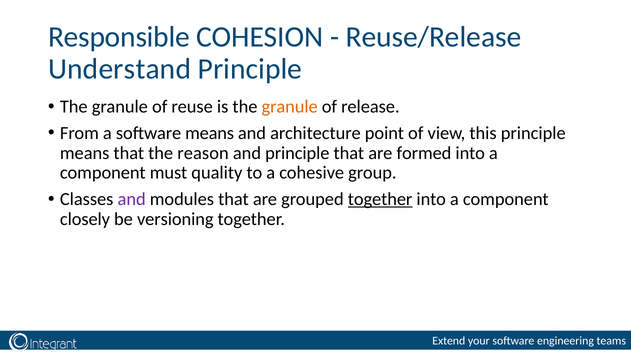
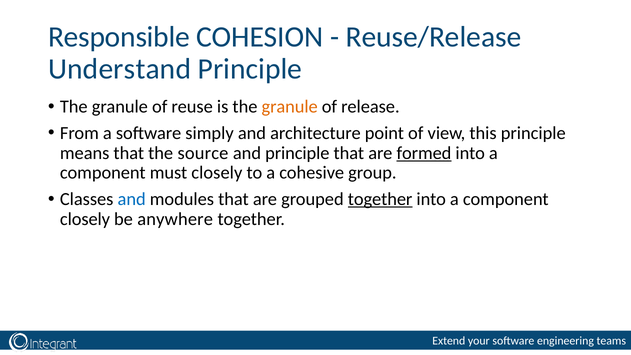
software means: means -> simply (210, 133)
reason: reason -> source (203, 153)
formed underline: none -> present (424, 153)
must quality: quality -> closely (217, 173)
and colour: purple -> blue (132, 199)
versioning: versioning -> anywhere (175, 219)
